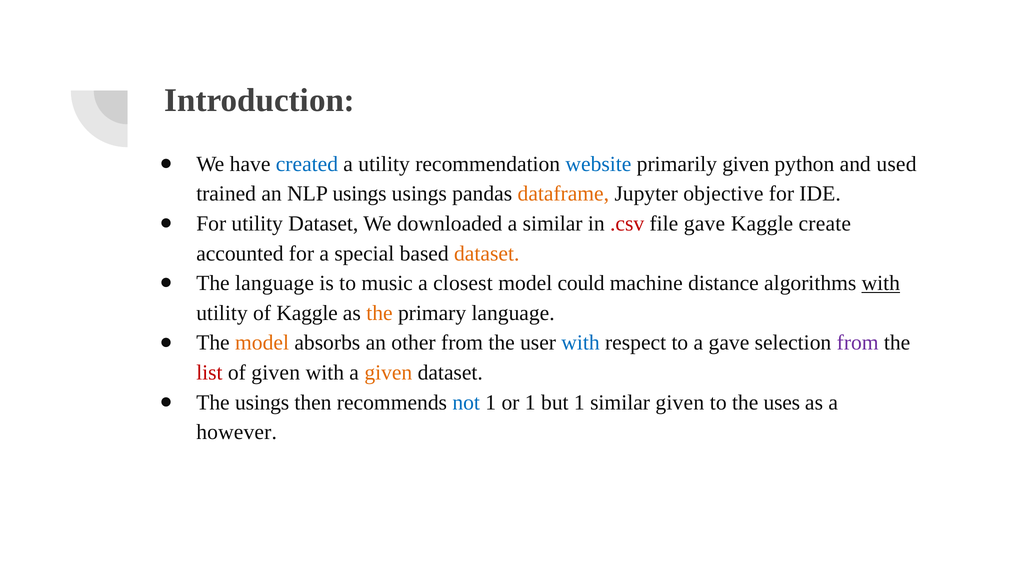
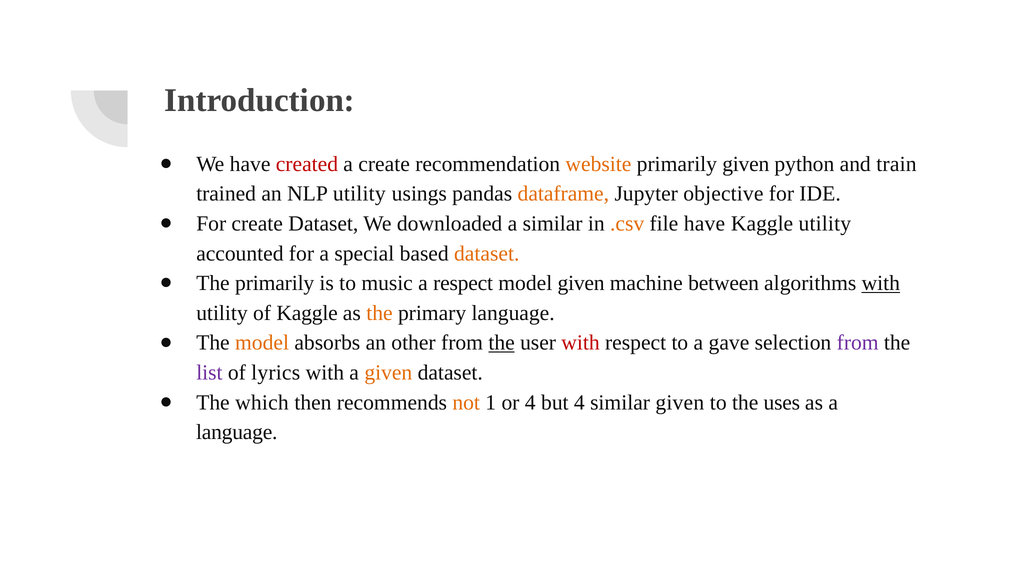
created colour: blue -> red (307, 164)
a utility: utility -> create (384, 164)
website colour: blue -> orange (598, 164)
used: used -> train (896, 164)
NLP usings: usings -> utility (359, 194)
For utility: utility -> create (257, 224)
.csv colour: red -> orange (627, 224)
file gave: gave -> have (704, 224)
Kaggle create: create -> utility (825, 224)
The language: language -> primarily (275, 283)
a closest: closest -> respect (463, 283)
model could: could -> given (581, 283)
distance: distance -> between (724, 283)
the underline: none -> present (502, 343)
with colour: blue -> red (581, 343)
list colour: red -> purple (209, 372)
of given: given -> lyrics (276, 372)
The usings: usings -> which (262, 402)
not colour: blue -> orange (466, 402)
or 1: 1 -> 4 (530, 402)
but 1: 1 -> 4 (579, 402)
however: however -> language (237, 432)
